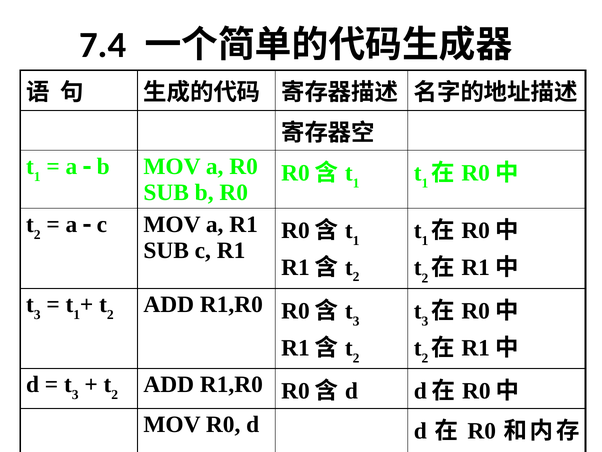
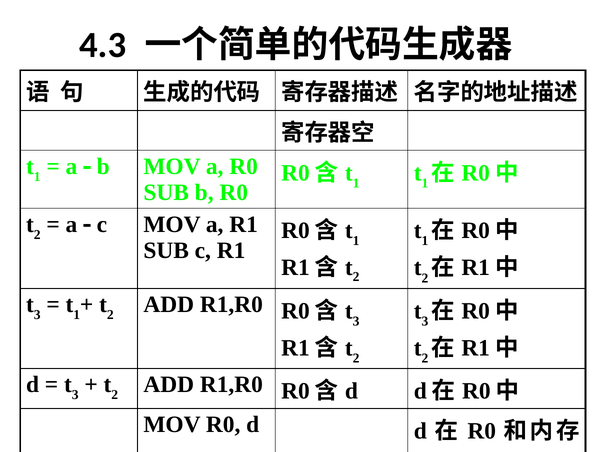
7.4: 7.4 -> 4.3 (103, 45)
